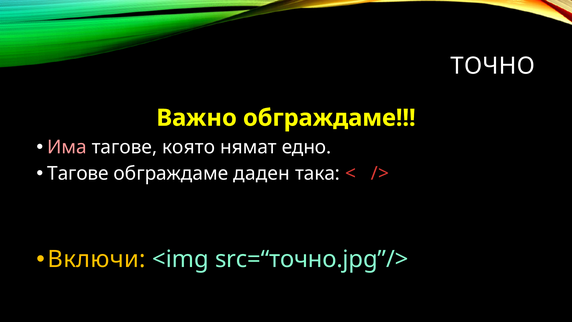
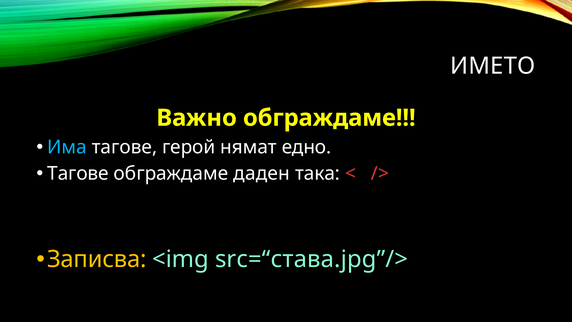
ТОЧНО: ТОЧНО -> ИМЕТО (493, 66)
Има colour: pink -> light blue (67, 147)
която: която -> герой (189, 147)
Включи: Включи -> Записва (97, 259)
src=“точно.jpg”/>: src=“точно.jpg”/> -> src=“става.jpg”/> (312, 259)
